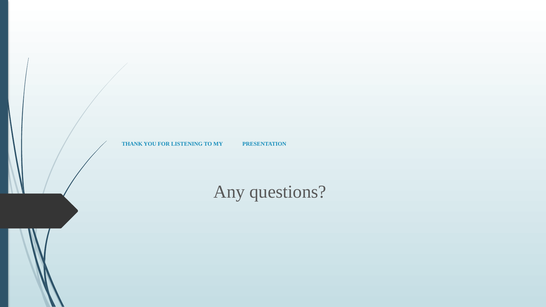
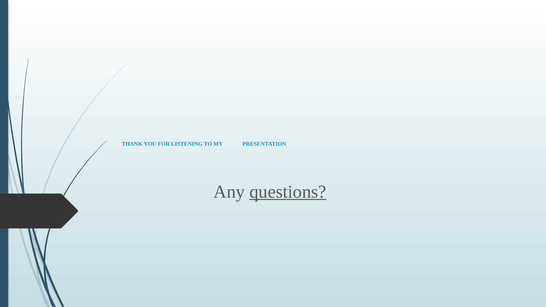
questions underline: none -> present (288, 192)
